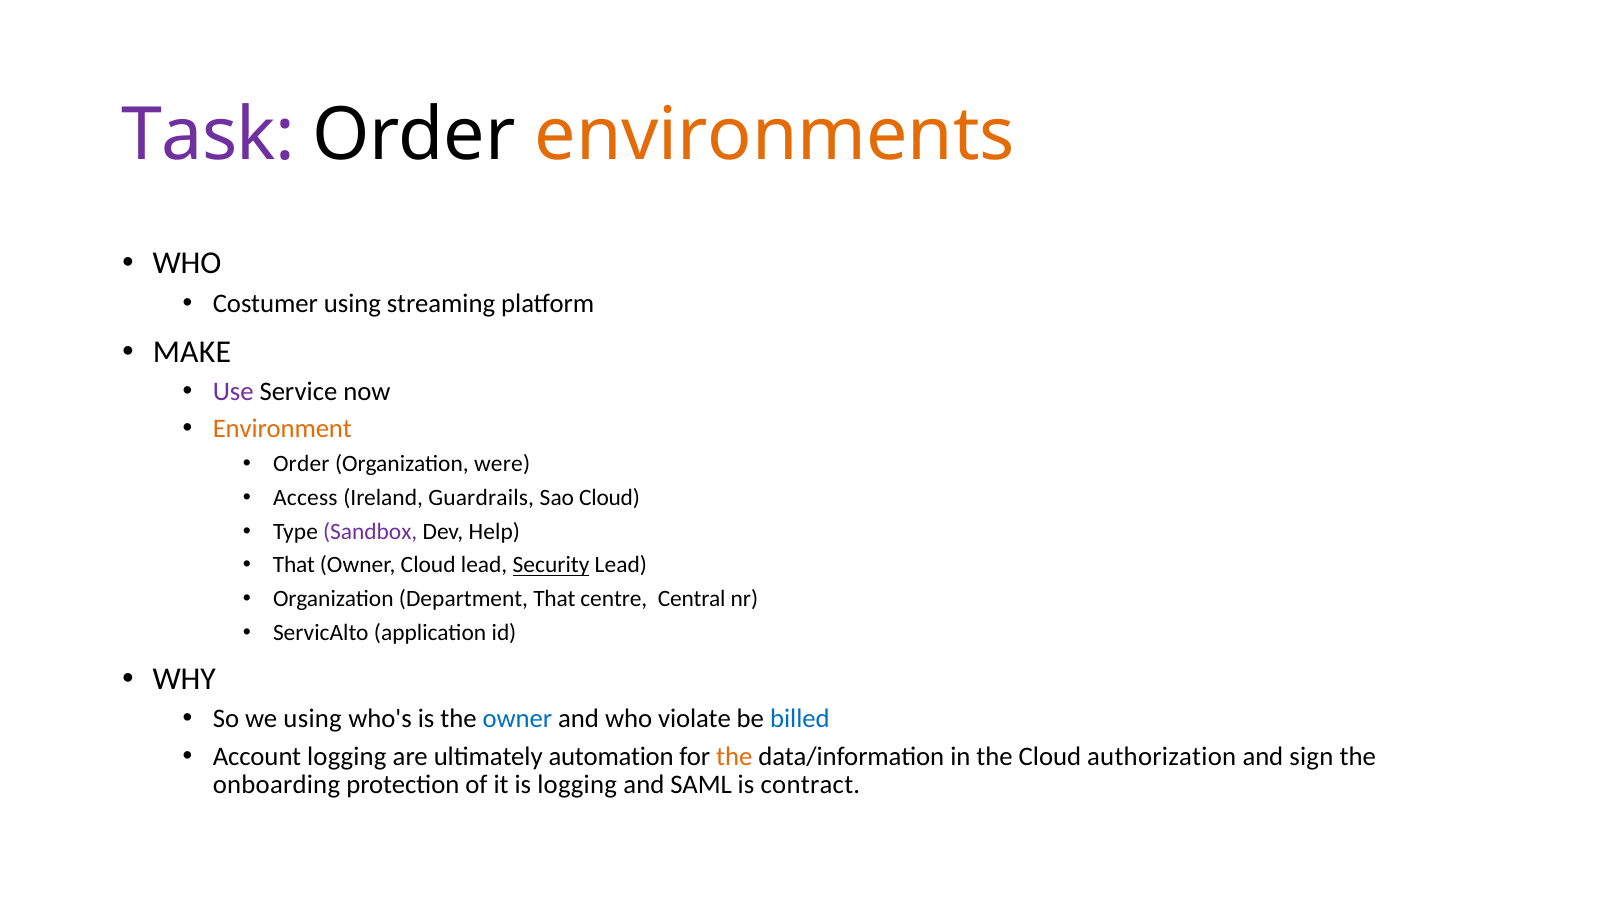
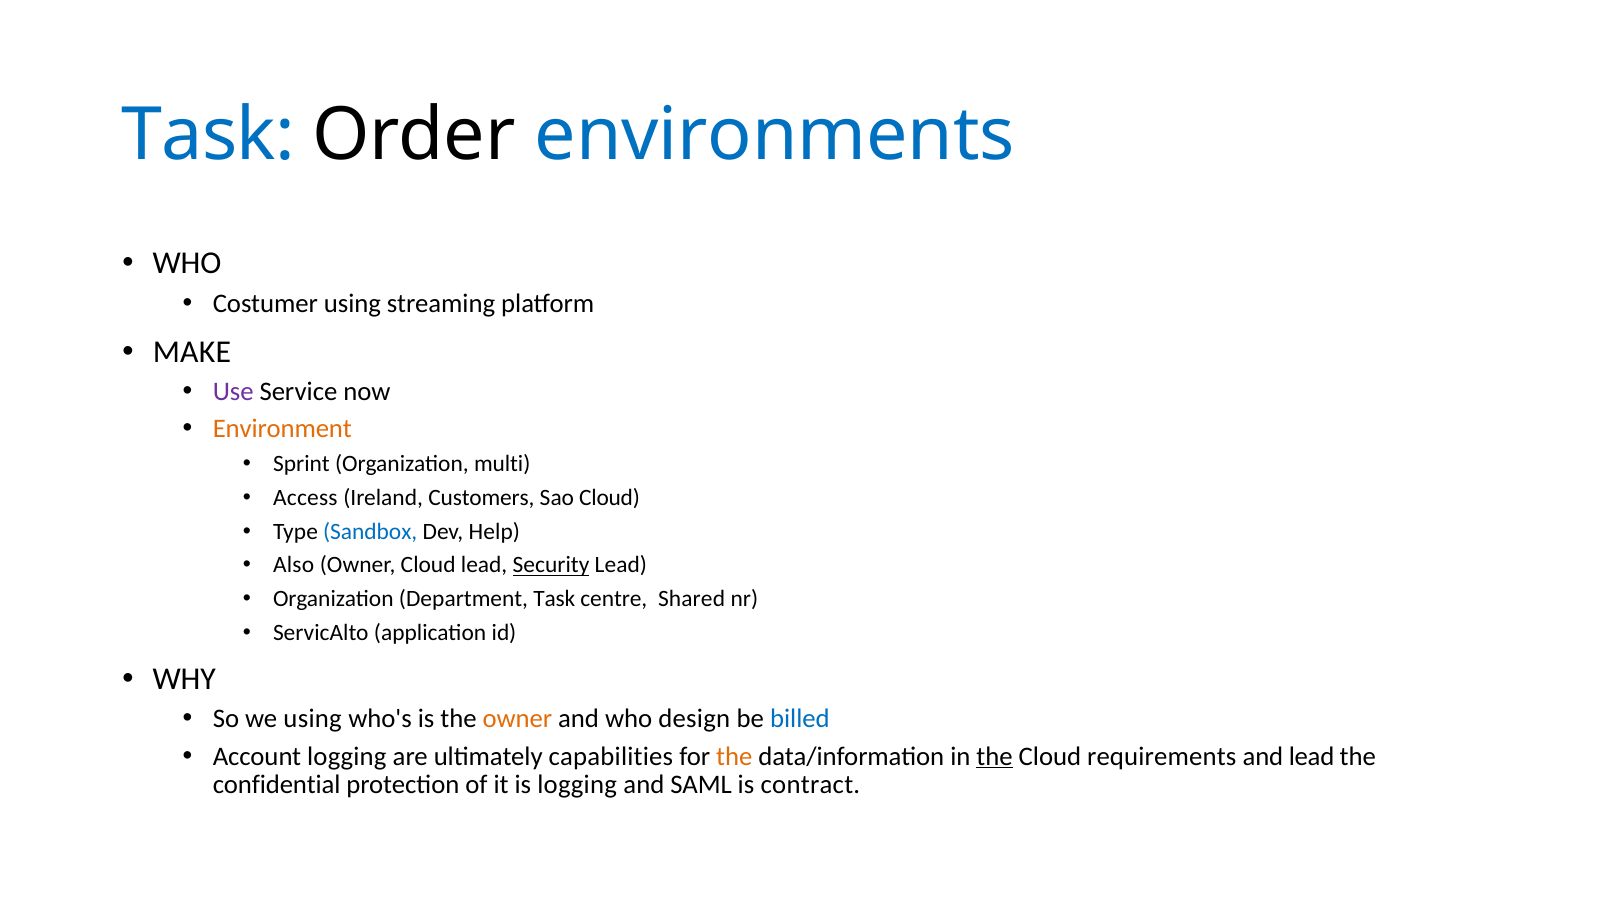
Task colour: purple -> blue (208, 135)
environments colour: orange -> blue (775, 135)
Order: Order -> Sprint (301, 464)
were: were -> multi (502, 464)
Guardrails: Guardrails -> Customers (481, 498)
Sandbox colour: purple -> blue (370, 532)
That: That -> Also (294, 565)
Department That: That -> Task (554, 599)
Central: Central -> Shared (692, 599)
owner colour: blue -> orange (517, 719)
violate: violate -> design (694, 719)
automation: automation -> capabilities (611, 756)
the underline: none -> present (994, 756)
authorization: authorization -> requirements (1162, 756)
and sign: sign -> lead (1312, 756)
onboarding: onboarding -> confidential (277, 785)
